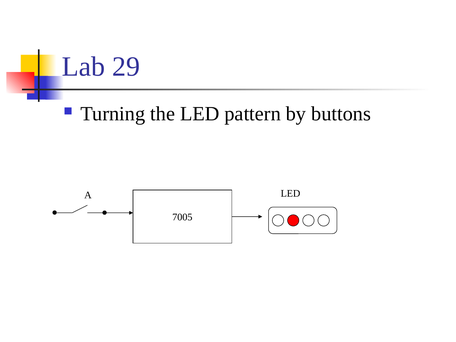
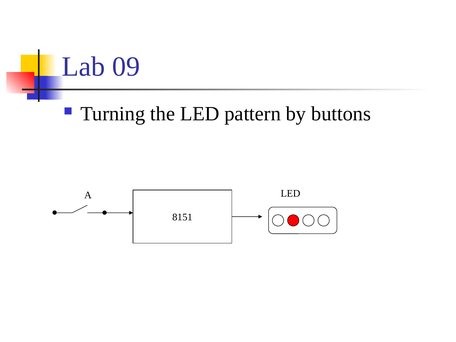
29: 29 -> 09 (126, 67)
7005: 7005 -> 8151 (182, 217)
